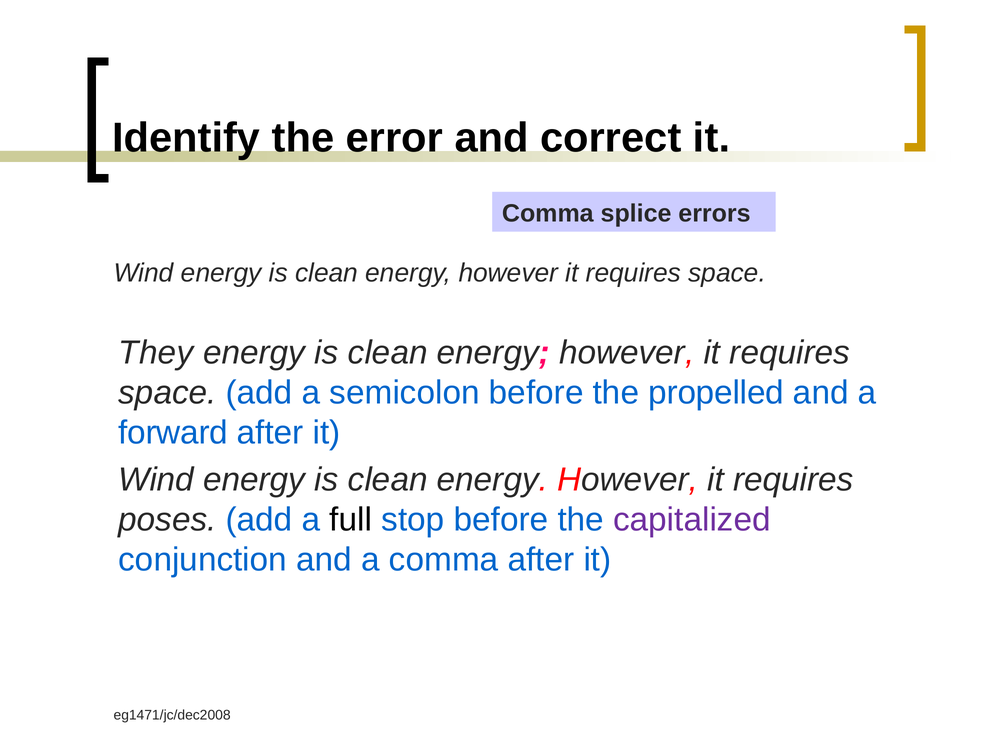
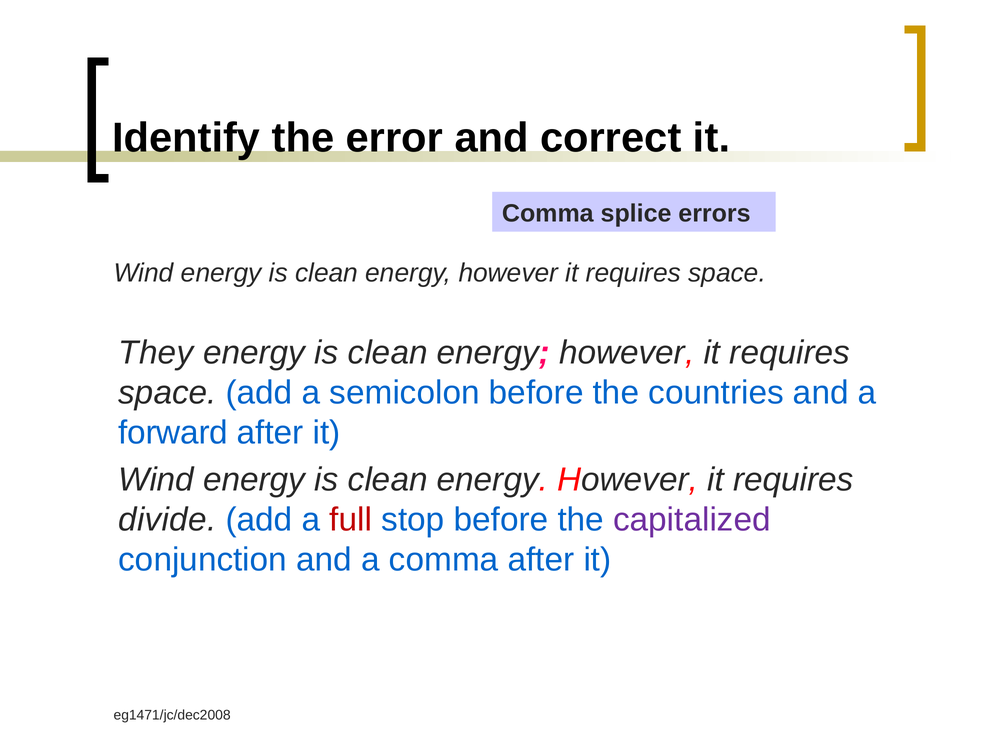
propelled: propelled -> countries (716, 393)
poses: poses -> divide (167, 519)
full colour: black -> red (351, 519)
